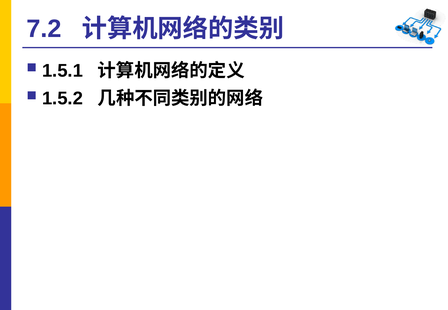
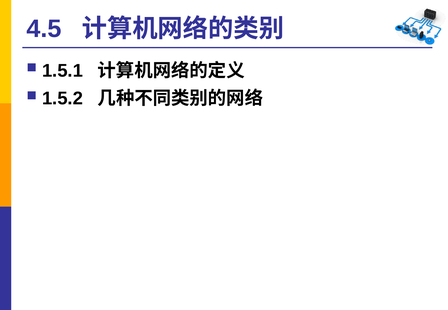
7.2: 7.2 -> 4.5 (44, 29)
